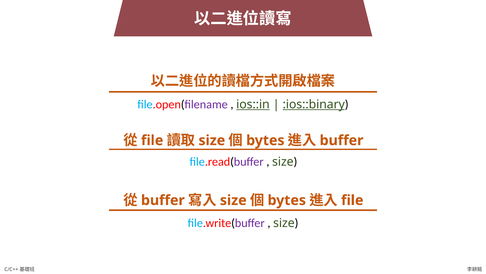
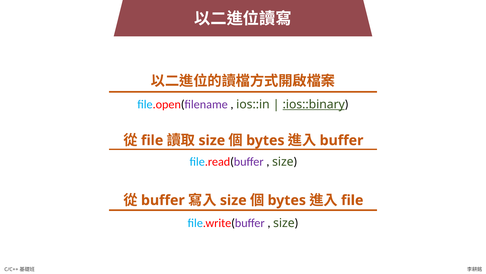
ios::in underline: present -> none (253, 104)
